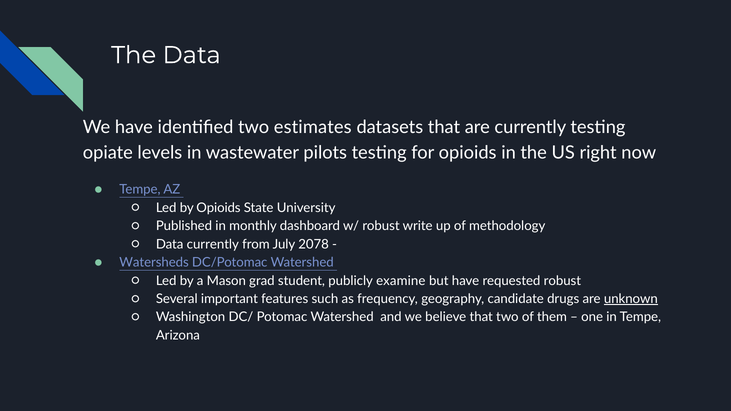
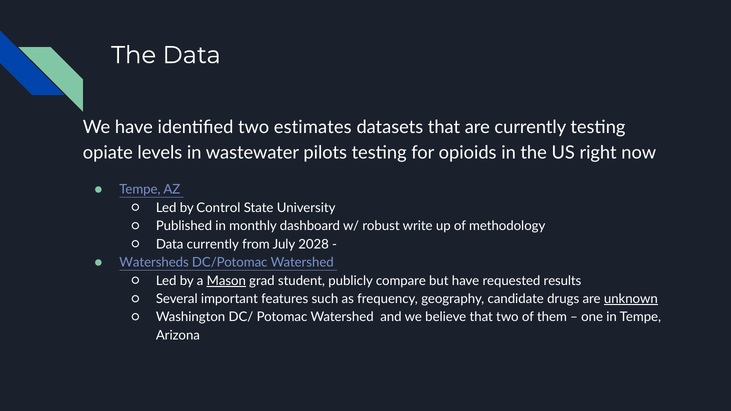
by Opioids: Opioids -> Control (218, 208)
2078: 2078 -> 2028 (314, 244)
Mason underline: none -> present (226, 281)
examine: examine -> compare (401, 281)
requested robust: robust -> results (562, 281)
